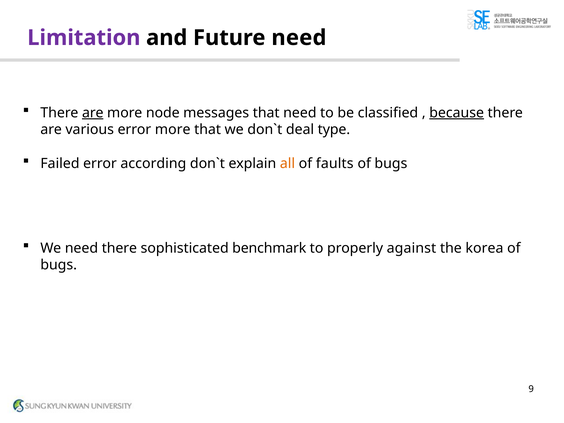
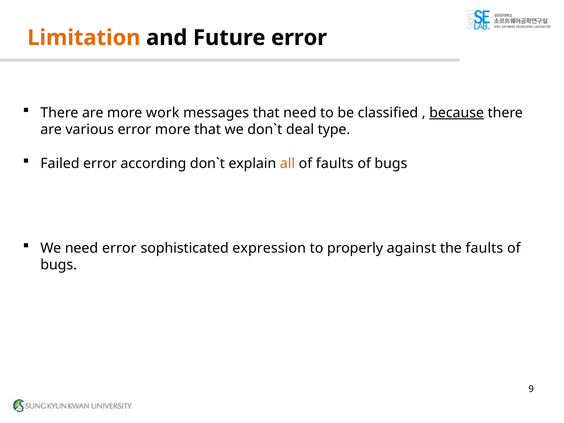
Limitation colour: purple -> orange (84, 38)
Future need: need -> error (299, 38)
are underline: present -> none (93, 113)
node: node -> work (163, 113)
need there: there -> error (119, 248)
benchmark: benchmark -> expression (269, 248)
the korea: korea -> faults (484, 248)
